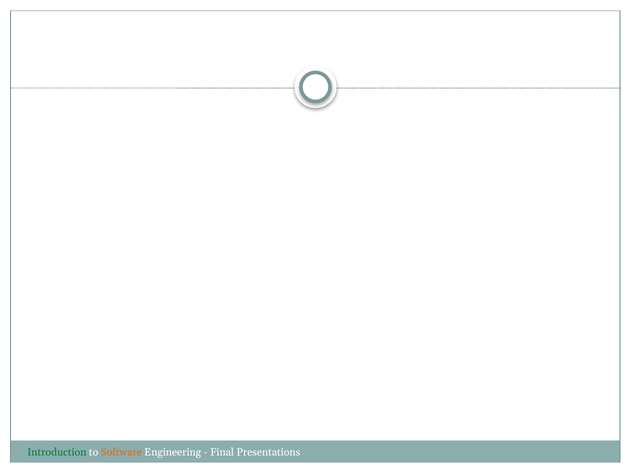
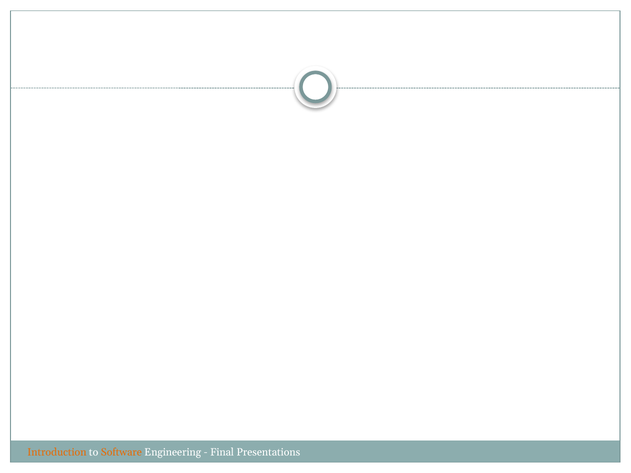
Introduction colour: green -> orange (57, 453)
